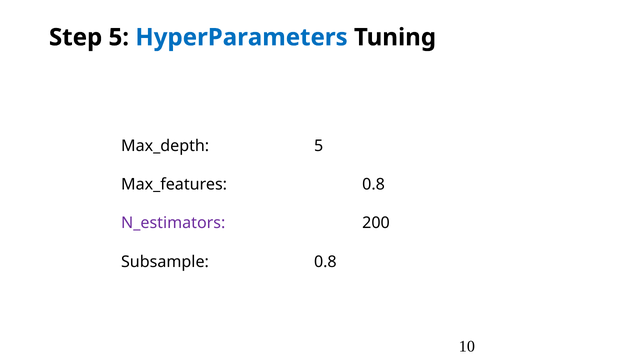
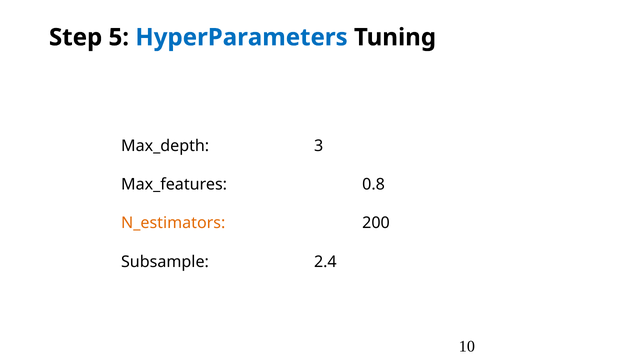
Max_depth 5: 5 -> 3 (319, 146)
N_estimators colour: purple -> orange (173, 223)
Subsample 0.8: 0.8 -> 2.4 (325, 262)
